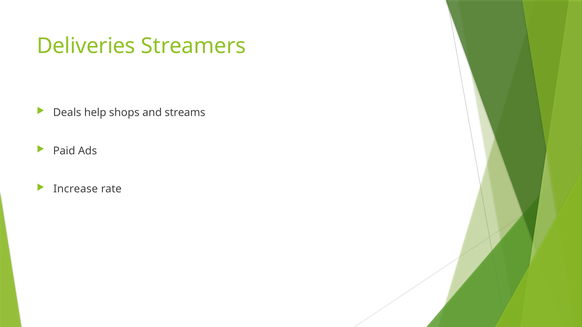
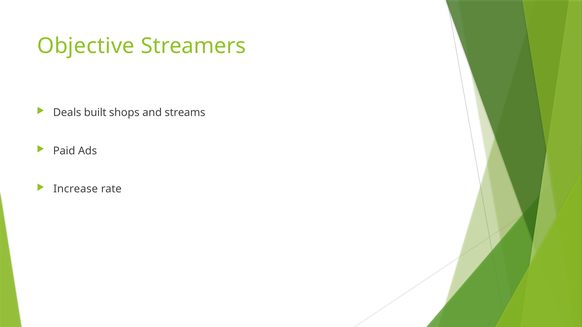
Deliveries: Deliveries -> Objective (86, 46)
help: help -> built (95, 113)
